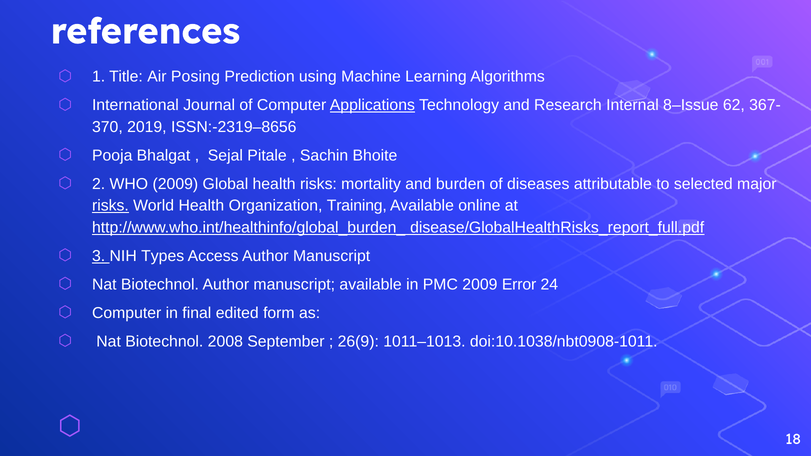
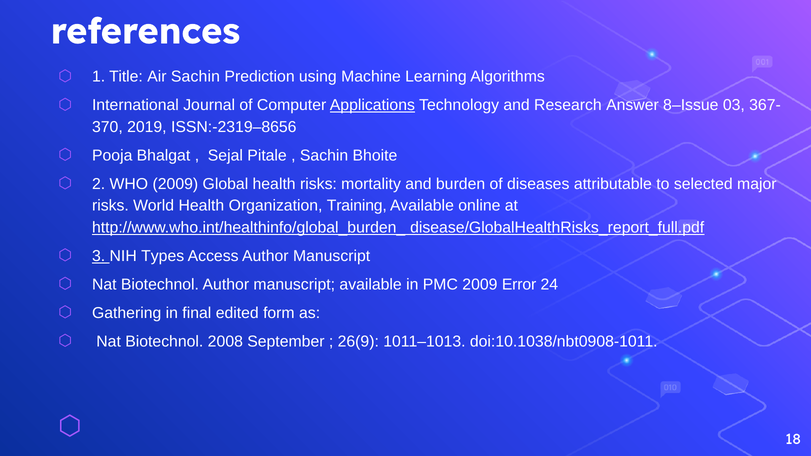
Air Posing: Posing -> Sachin (195, 77)
Internal: Internal -> Answer (632, 105)
62: 62 -> 03 (734, 105)
risks underline: present -> none (110, 206)
Computer: Computer -> Gathering (127, 313)
